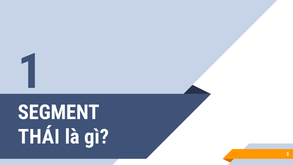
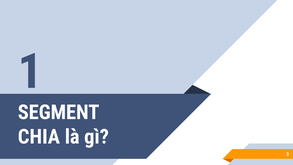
THÁI: THÁI -> CHIA (39, 137)
